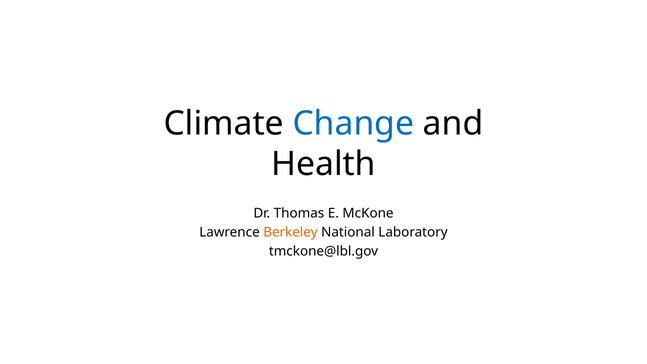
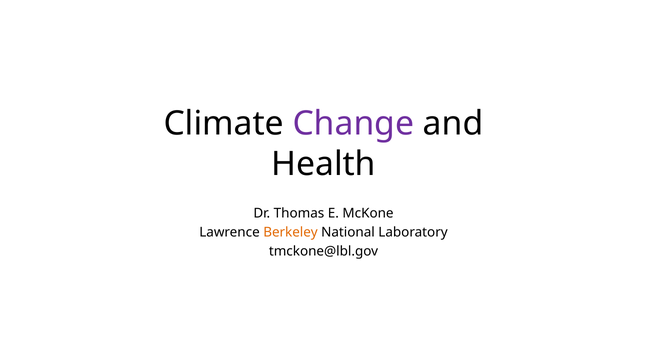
Change colour: blue -> purple (353, 124)
